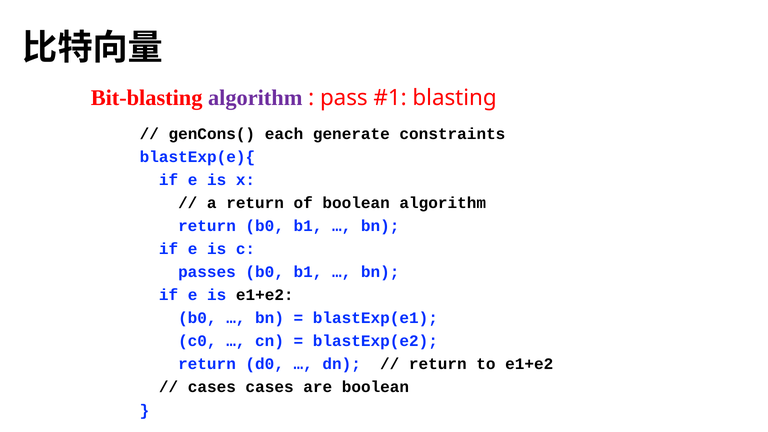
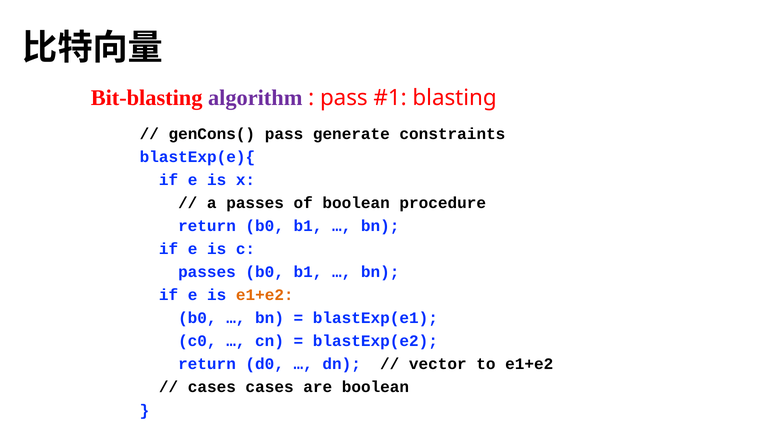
genCons( each: each -> pass (284, 134)
a return: return -> passes (255, 203)
boolean algorithm: algorithm -> procedure (443, 203)
e1+e2 colour: black -> orange (265, 295)
return: return -> vector (438, 364)
